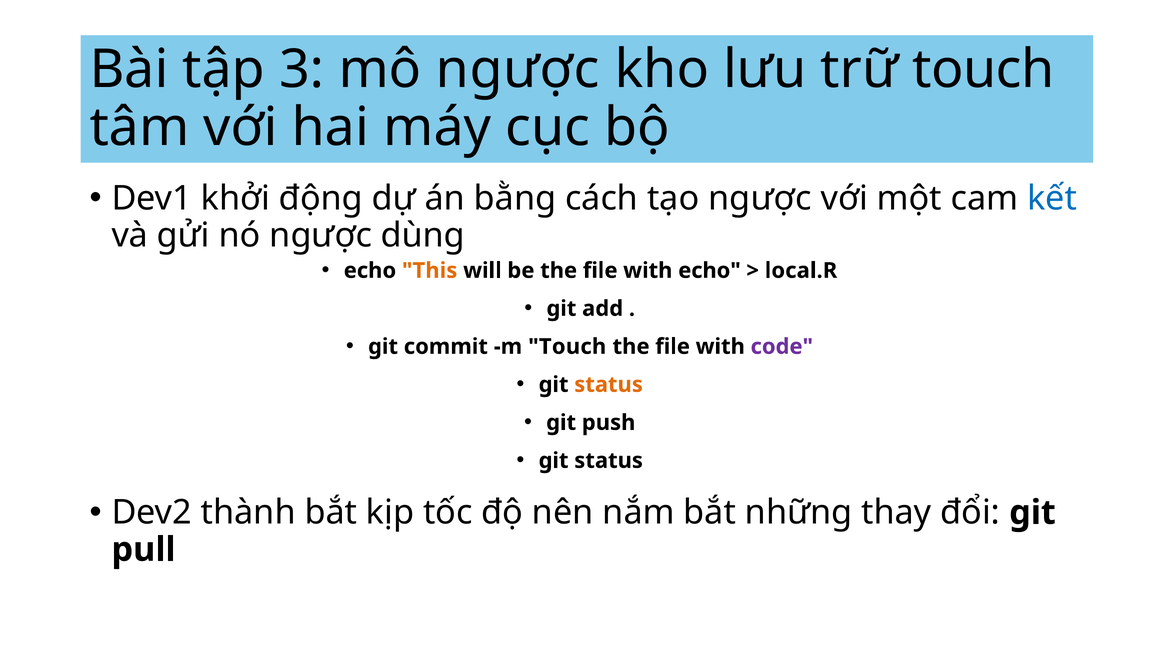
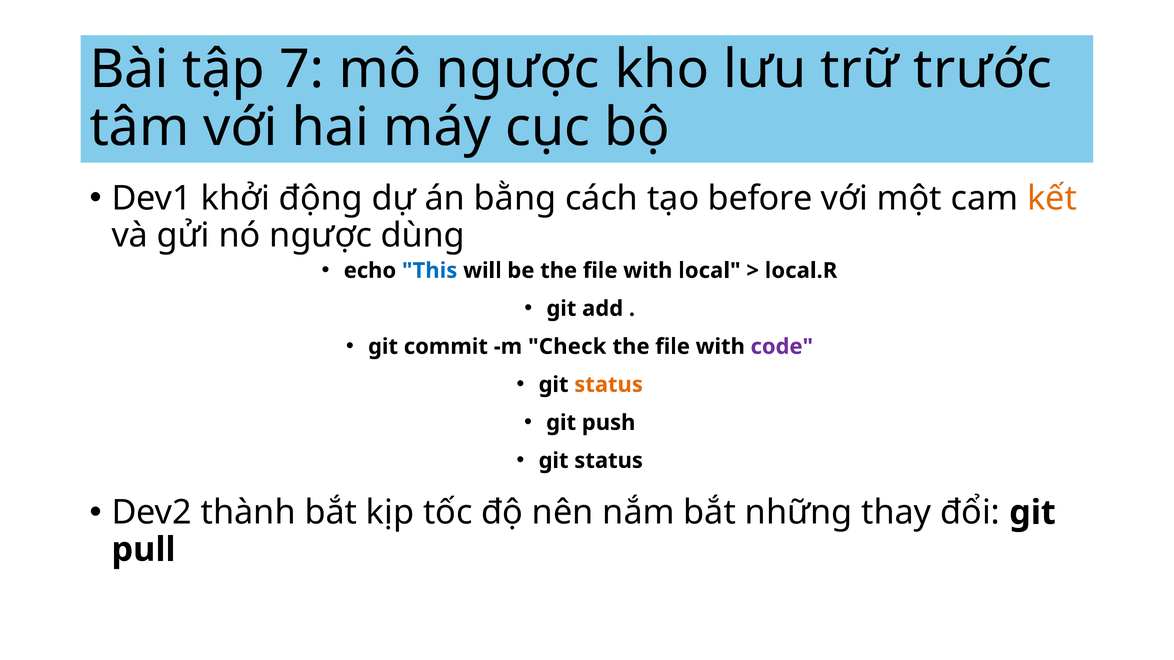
3: 3 -> 7 (302, 70)
trữ touch: touch -> trước (983, 70)
tạo ngược: ngược -> before (760, 198)
kết colour: blue -> orange (1052, 198)
This colour: orange -> blue (430, 271)
with echo: echo -> local (709, 271)
m Touch: Touch -> Check (567, 347)
